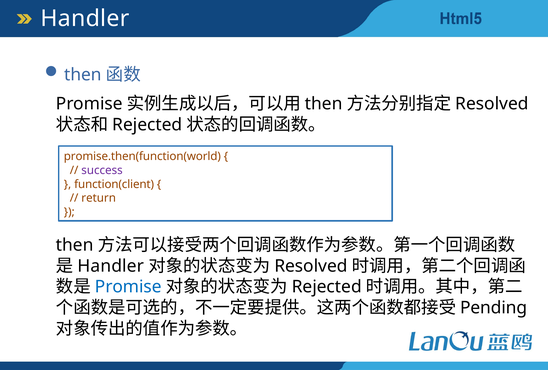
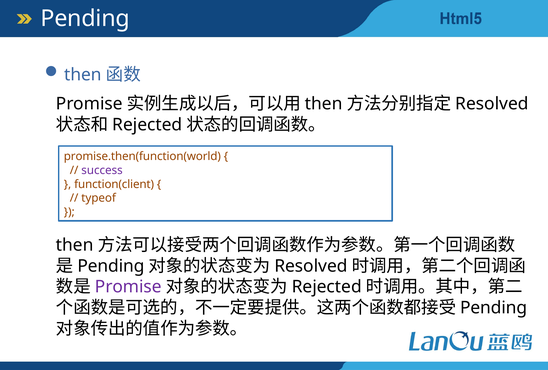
Handler: Handler -> Pending (85, 19)
return: return -> typeof (99, 198)
Handler: Handler -> Pending (111, 266)
Promise colour: blue -> purple (128, 287)
